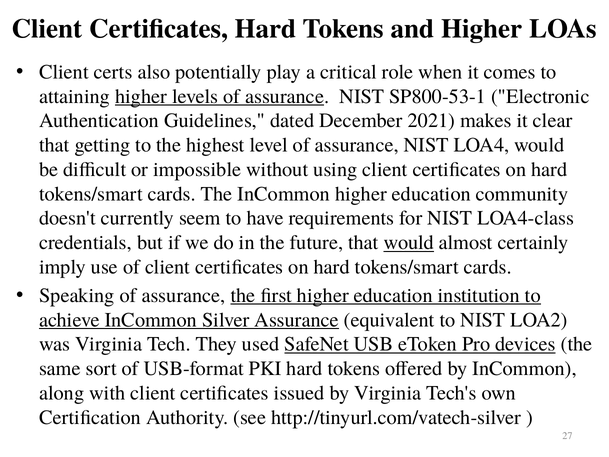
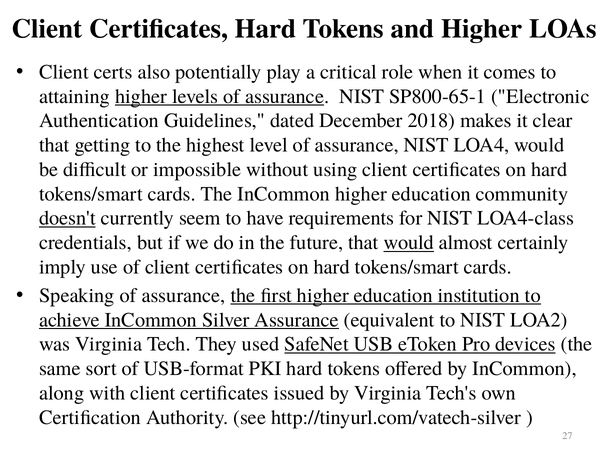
SP800-53-1: SP800-53-1 -> SP800-65-1 (438, 96)
2021: 2021 -> 2018 (431, 121)
doesn't underline: none -> present (67, 218)
